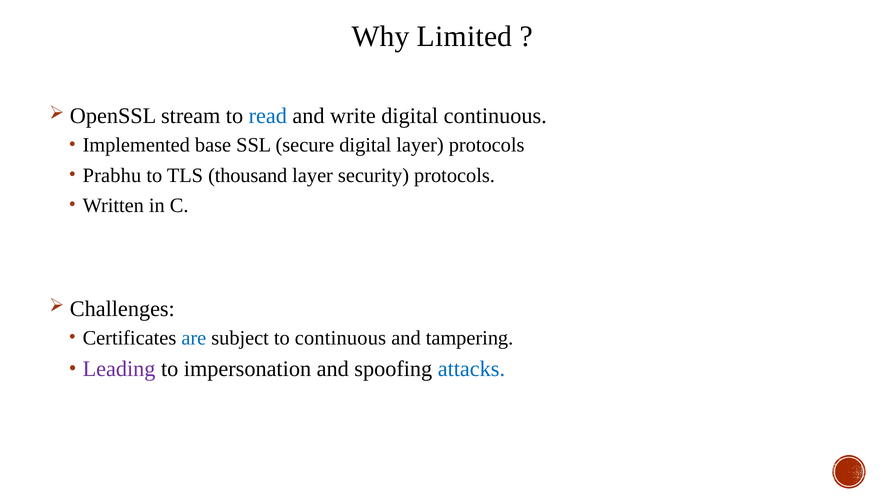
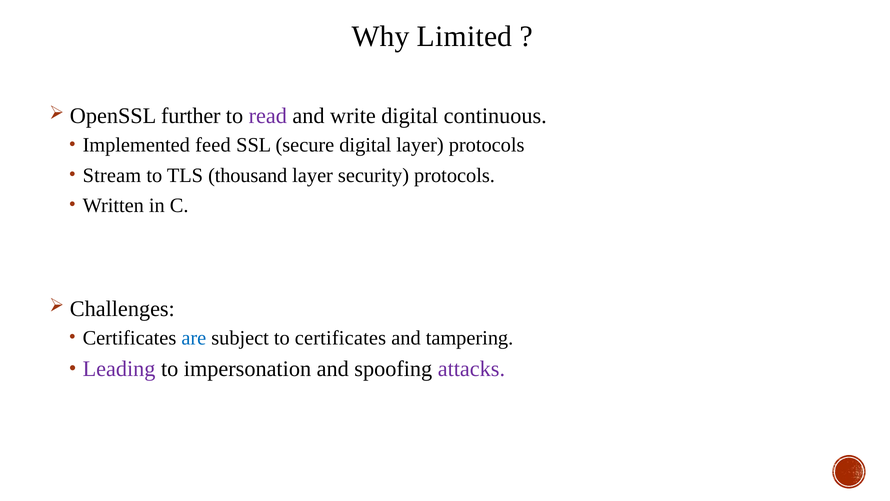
stream: stream -> further (191, 116)
read colour: blue -> purple (268, 116)
base: base -> feed (213, 145)
Prabhu: Prabhu -> Stream (112, 175)
to continuous: continuous -> certificates (340, 338)
attacks colour: blue -> purple (471, 369)
